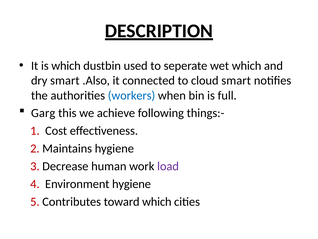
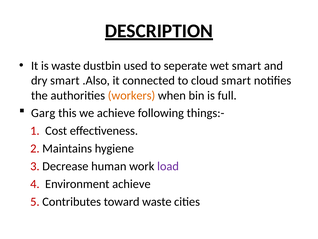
is which: which -> waste (66, 66)
wet which: which -> smart (247, 66)
workers colour: blue -> orange (132, 95)
Environment hygiene: hygiene -> achieve (131, 184)
toward which: which -> waste (157, 201)
